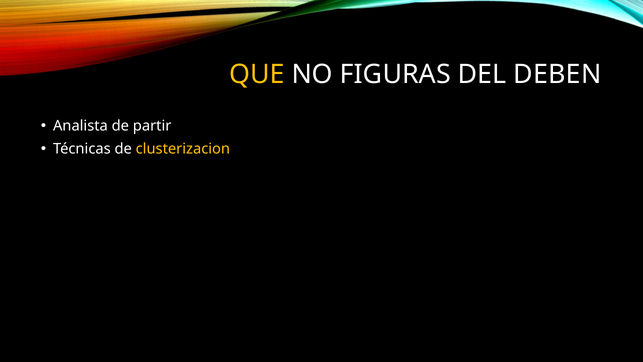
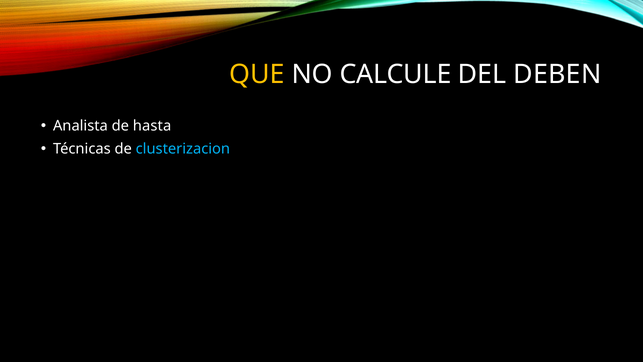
FIGURAS: FIGURAS -> CALCULE (395, 74)
partir: partir -> hasta (152, 126)
clusterizacion colour: yellow -> light blue (183, 149)
